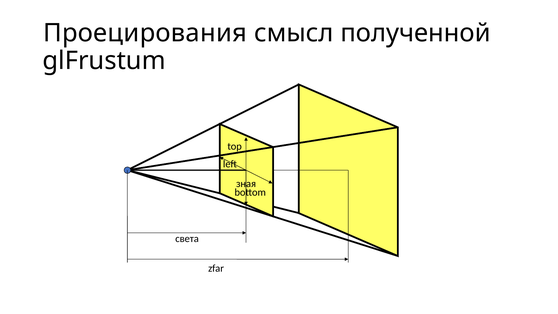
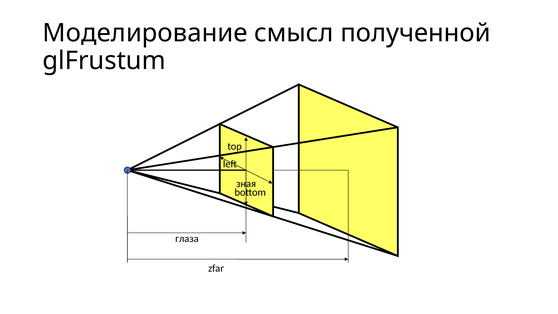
Проецирования: Проецирования -> Моделирование (145, 33)
света: света -> глаза (187, 239)
